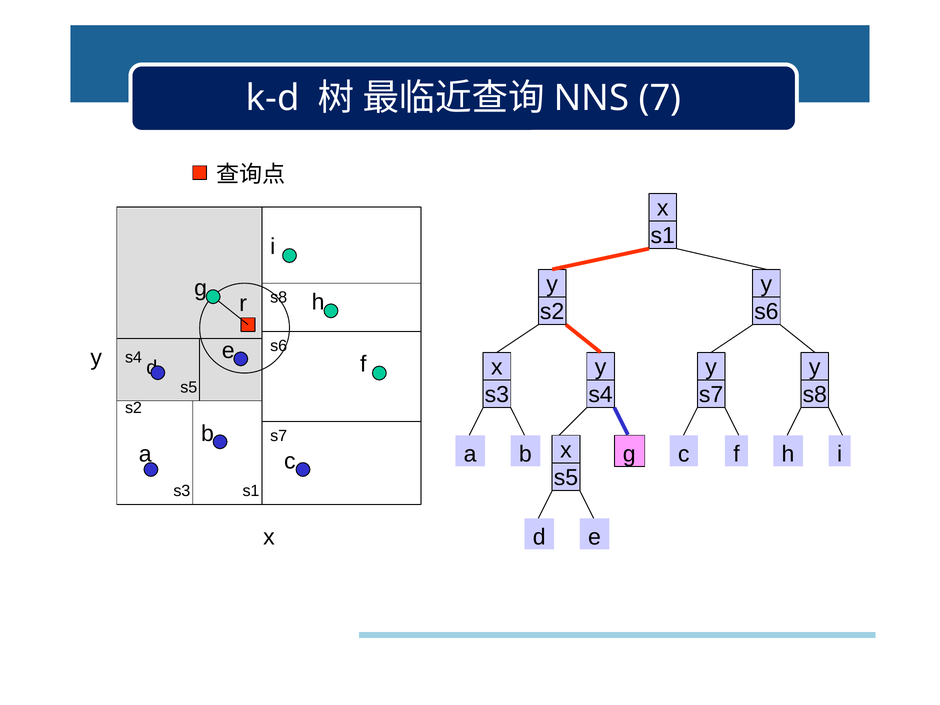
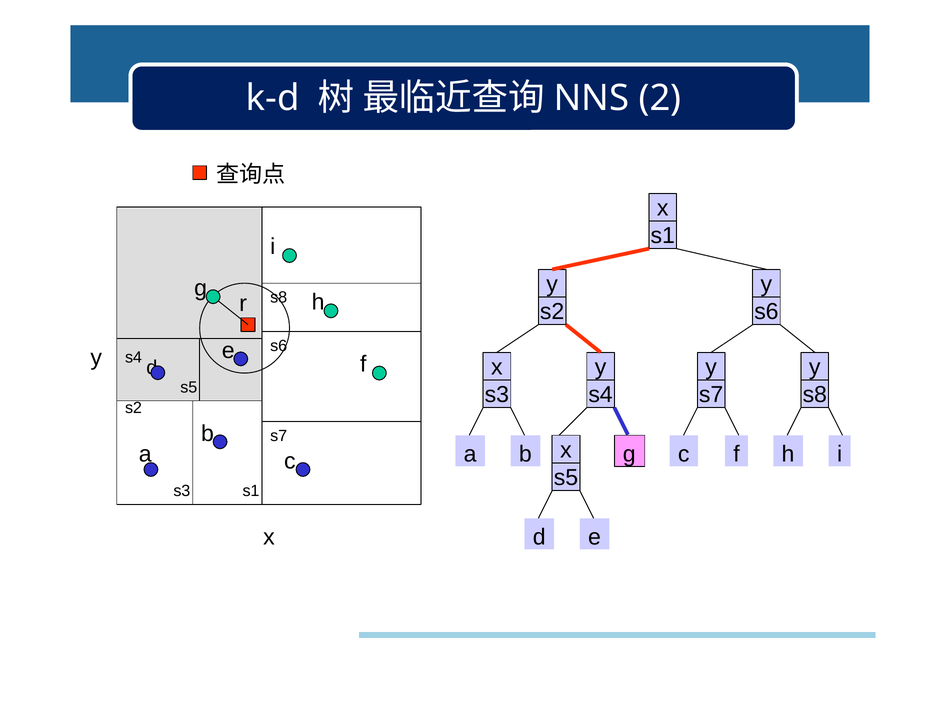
7: 7 -> 2 (660, 98)
